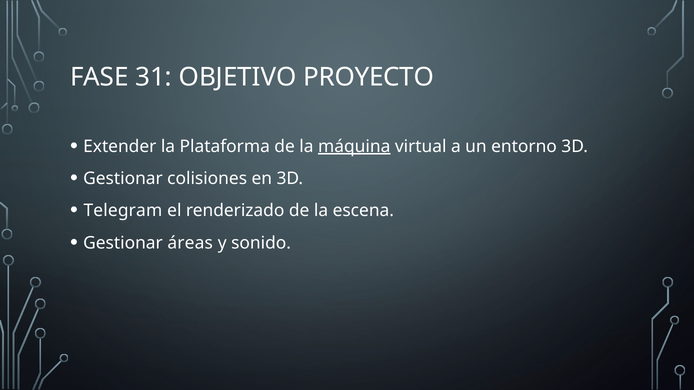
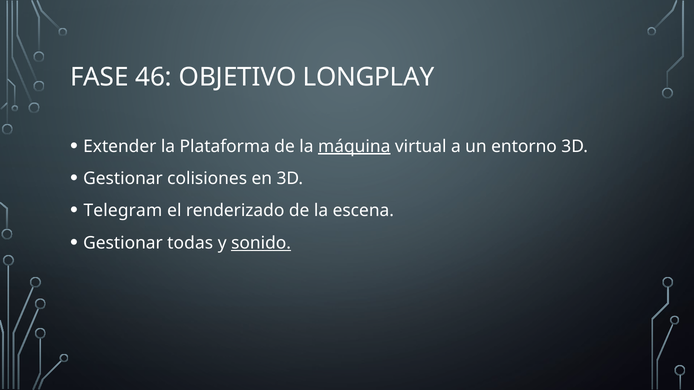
31: 31 -> 46 (154, 77)
PROYECTO: PROYECTO -> LONGPLAY (369, 77)
áreas: áreas -> todas (190, 243)
sonido underline: none -> present (261, 243)
